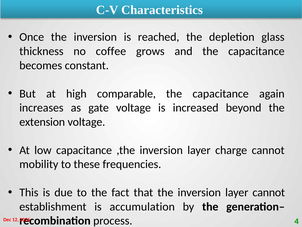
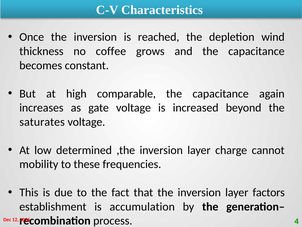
glass: glass -> wind (273, 37)
extension: extension -> saturates (42, 122)
low capacitance: capacitance -> determined (84, 150)
layer cannot: cannot -> factors (269, 192)
